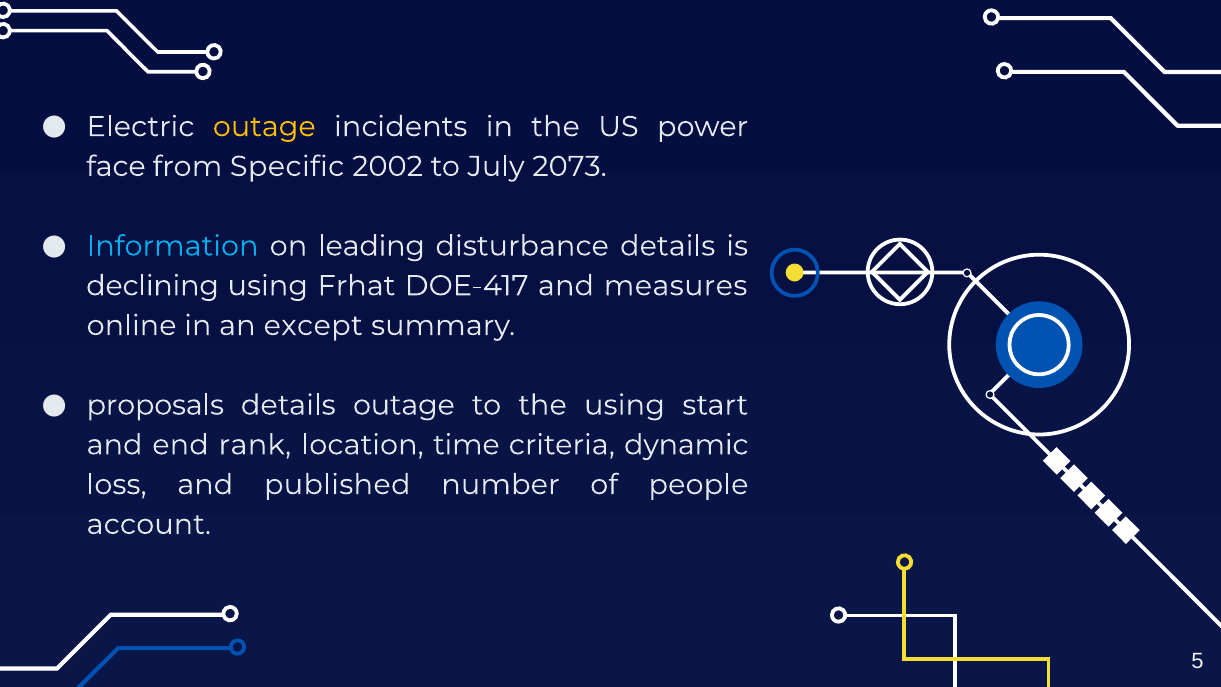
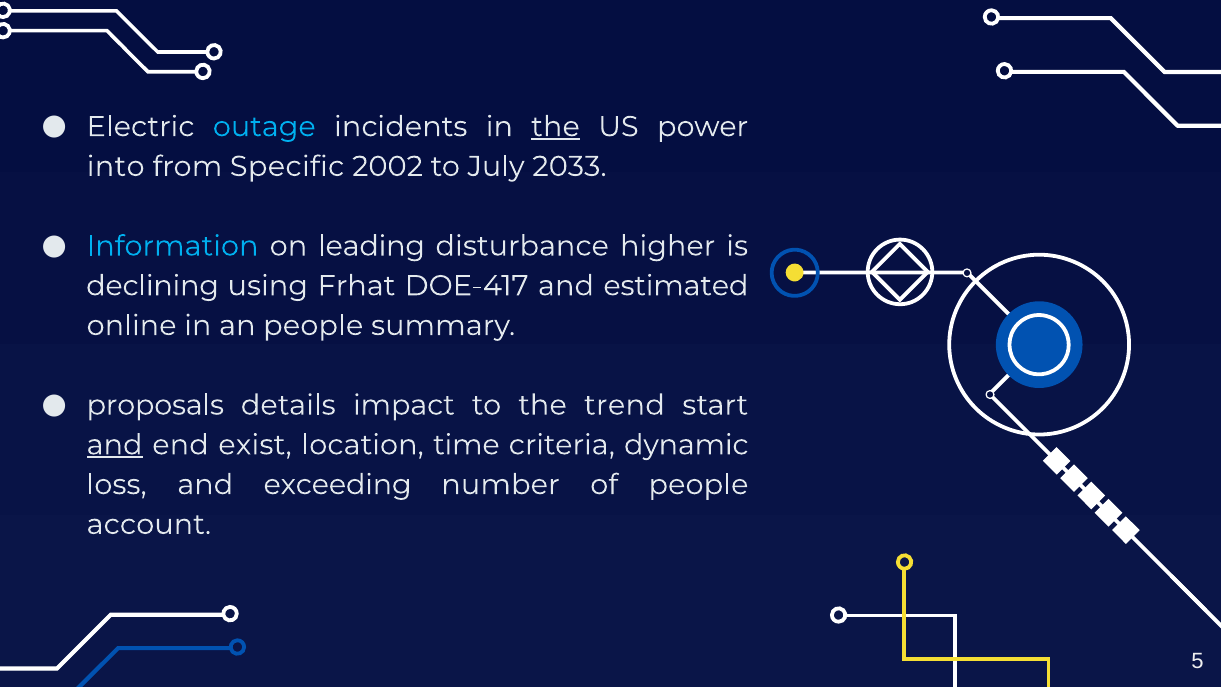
outage colour: yellow -> light blue (264, 127)
the underline: none -> present (556, 127)
face: face -> into (116, 166)
2073: 2073 -> 2033 (569, 166)
disturbance details: details -> higher (668, 246)
measures: measures -> estimated (676, 286)
an except: except -> people (313, 325)
details outage: outage -> impact (404, 405)
the using: using -> trend (624, 405)
and underline: none -> present (115, 445)
rank: rank -> exist (255, 445)
published: published -> exceeding (338, 485)
